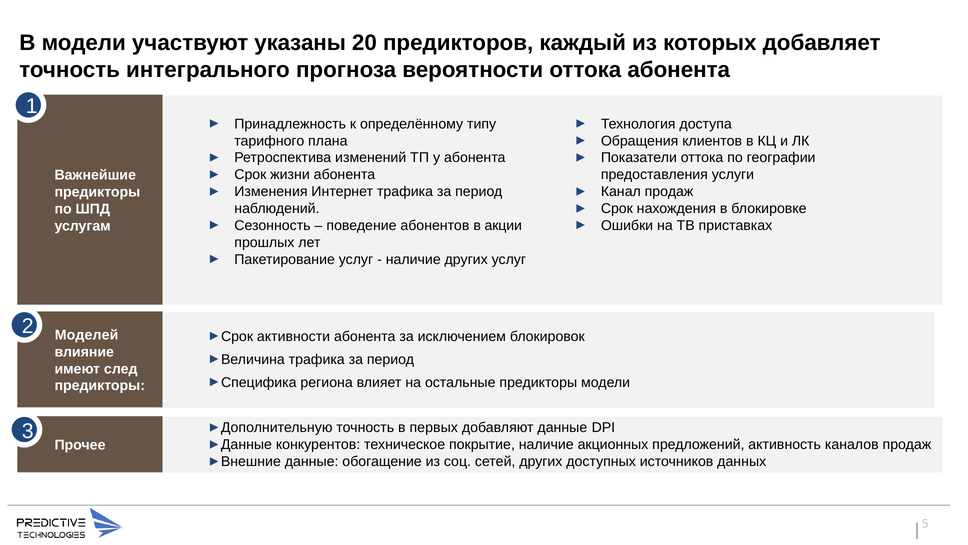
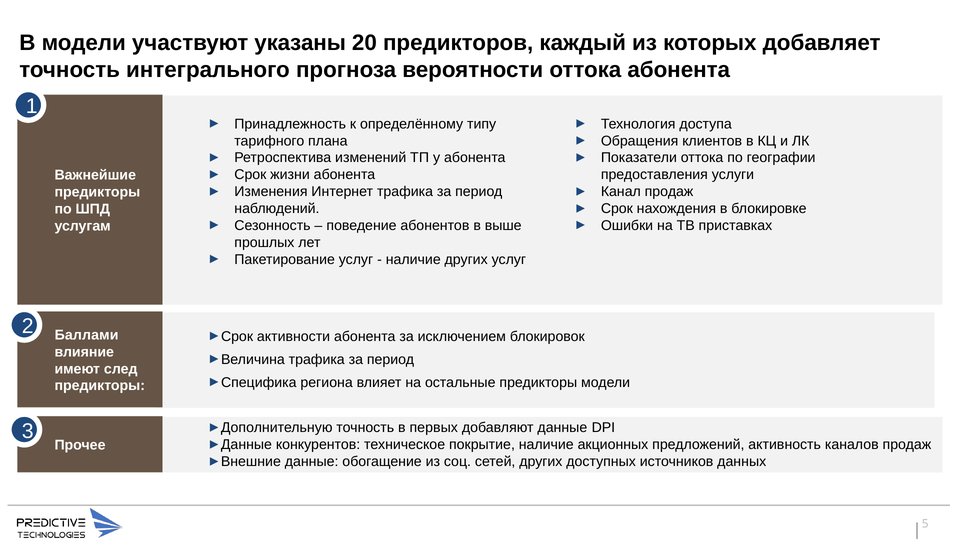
акции: акции -> выше (503, 225)
Моделей: Моделей -> Баллами (87, 335)
